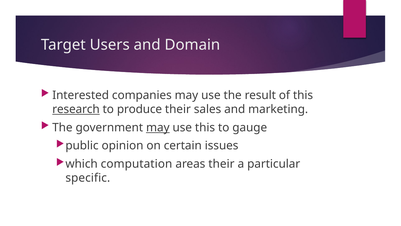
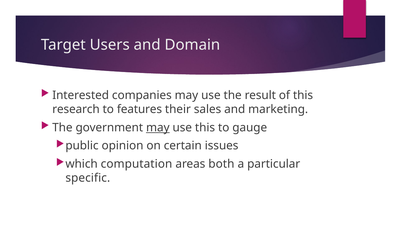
research underline: present -> none (76, 109)
produce: produce -> features (139, 109)
areas their: their -> both (221, 164)
